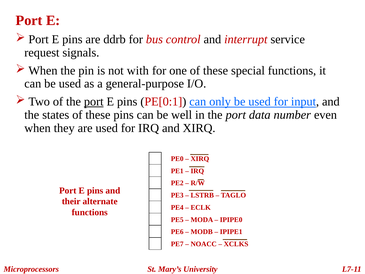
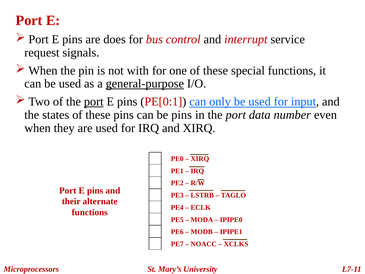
ddrb: ddrb -> does (115, 39)
general-purpose underline: none -> present (145, 84)
be well: well -> pins (182, 115)
